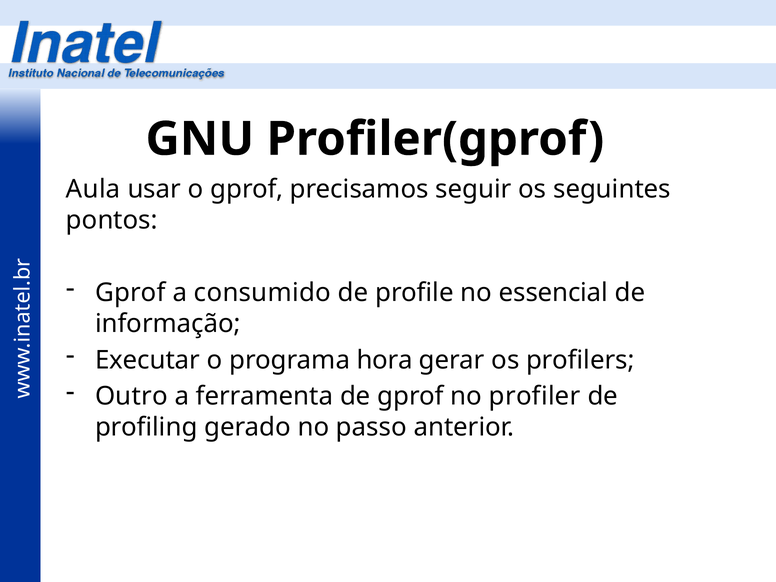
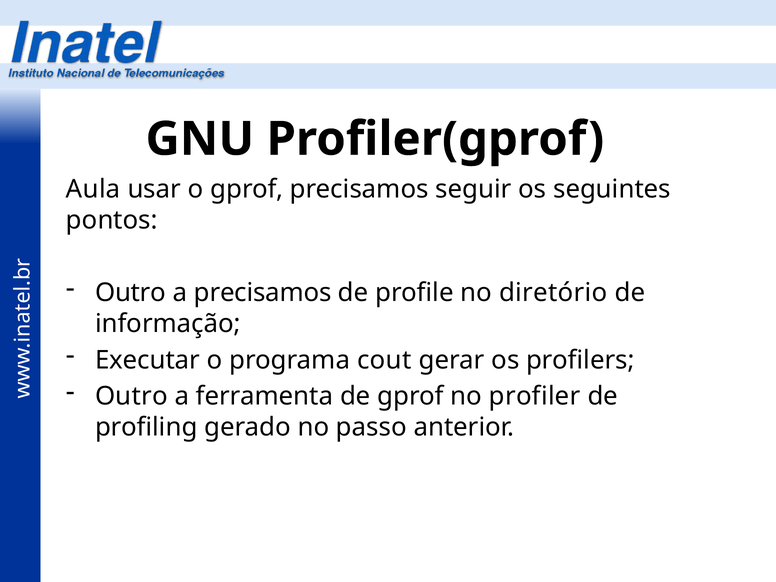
Gprof: Gprof -> Outro (131, 293)
a consumido: consumido -> precisamos (263, 293)
essencial: essencial -> diretório (553, 293)
hora: hora -> cout (384, 360)
